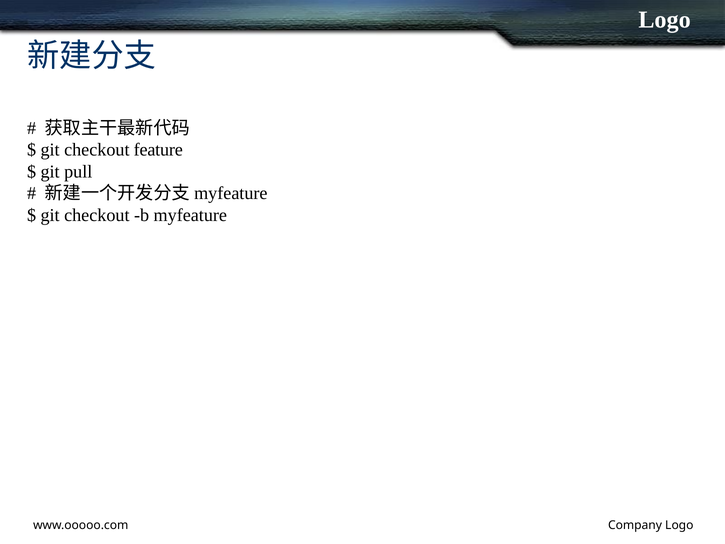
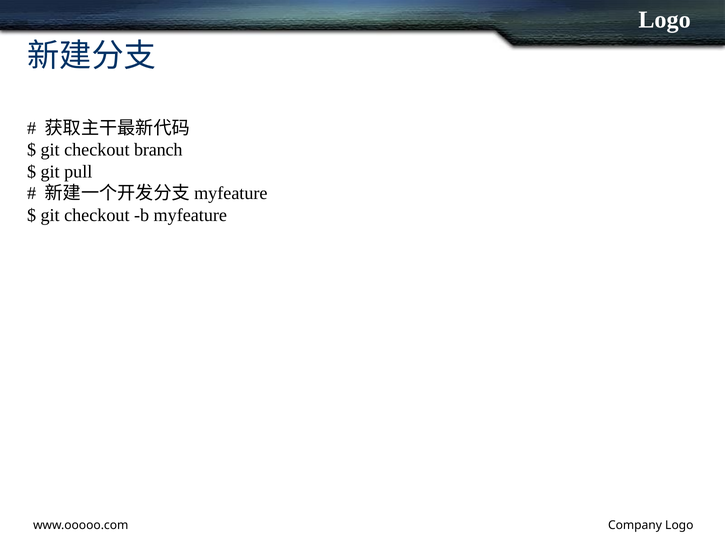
feature: feature -> branch (158, 150)
